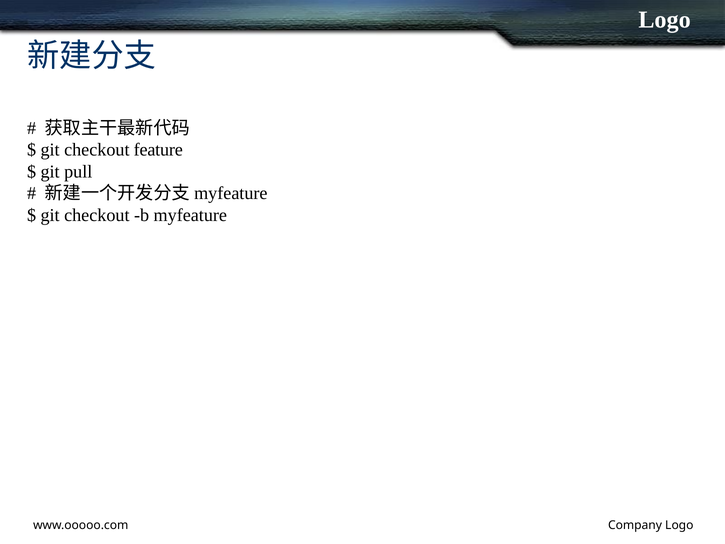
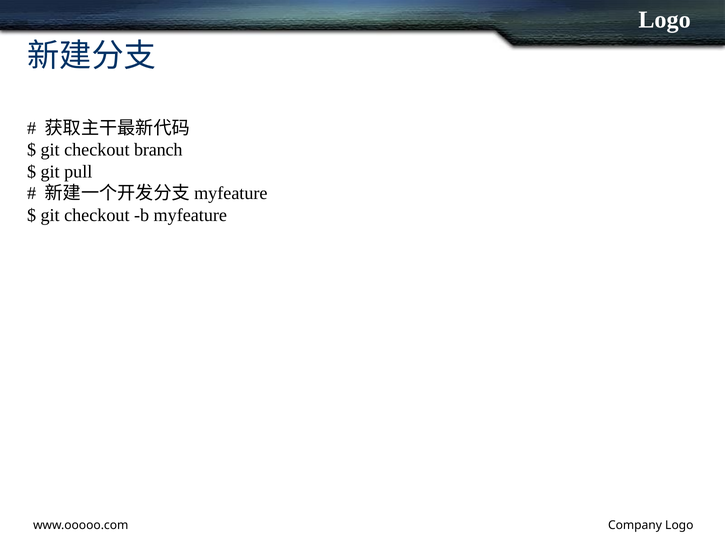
feature: feature -> branch (158, 150)
